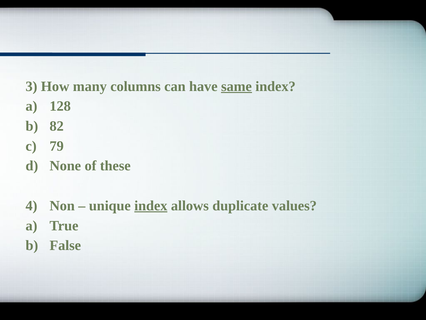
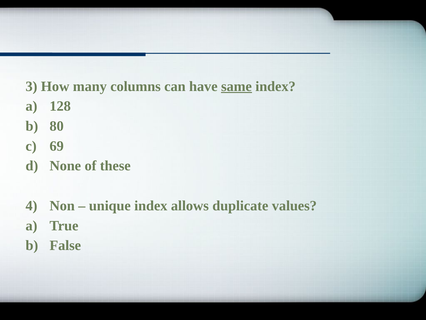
82: 82 -> 80 (57, 126)
79: 79 -> 69 (57, 146)
index underline: present -> none (151, 205)
